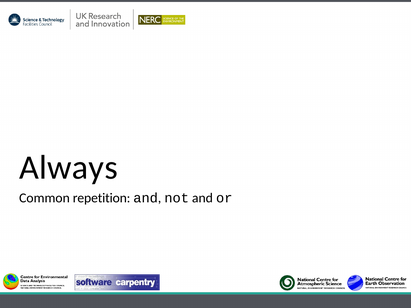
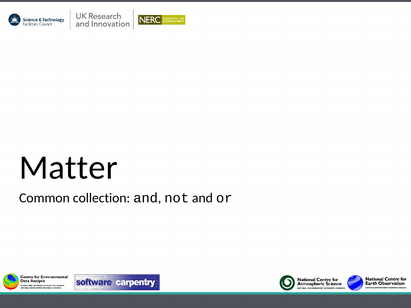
Always: Always -> Matter (68, 168)
repetition: repetition -> collection (102, 198)
